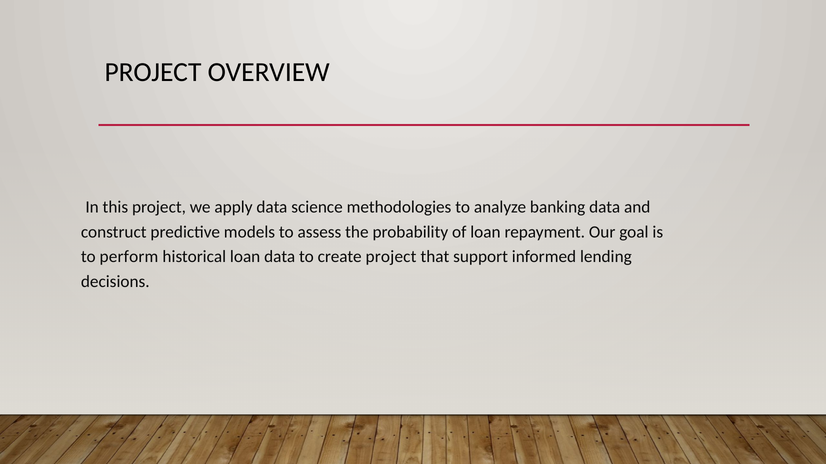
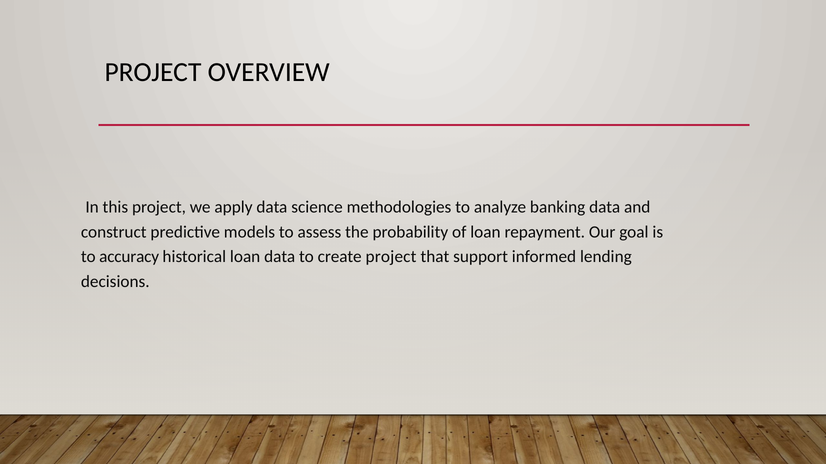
perform: perform -> accuracy (129, 257)
